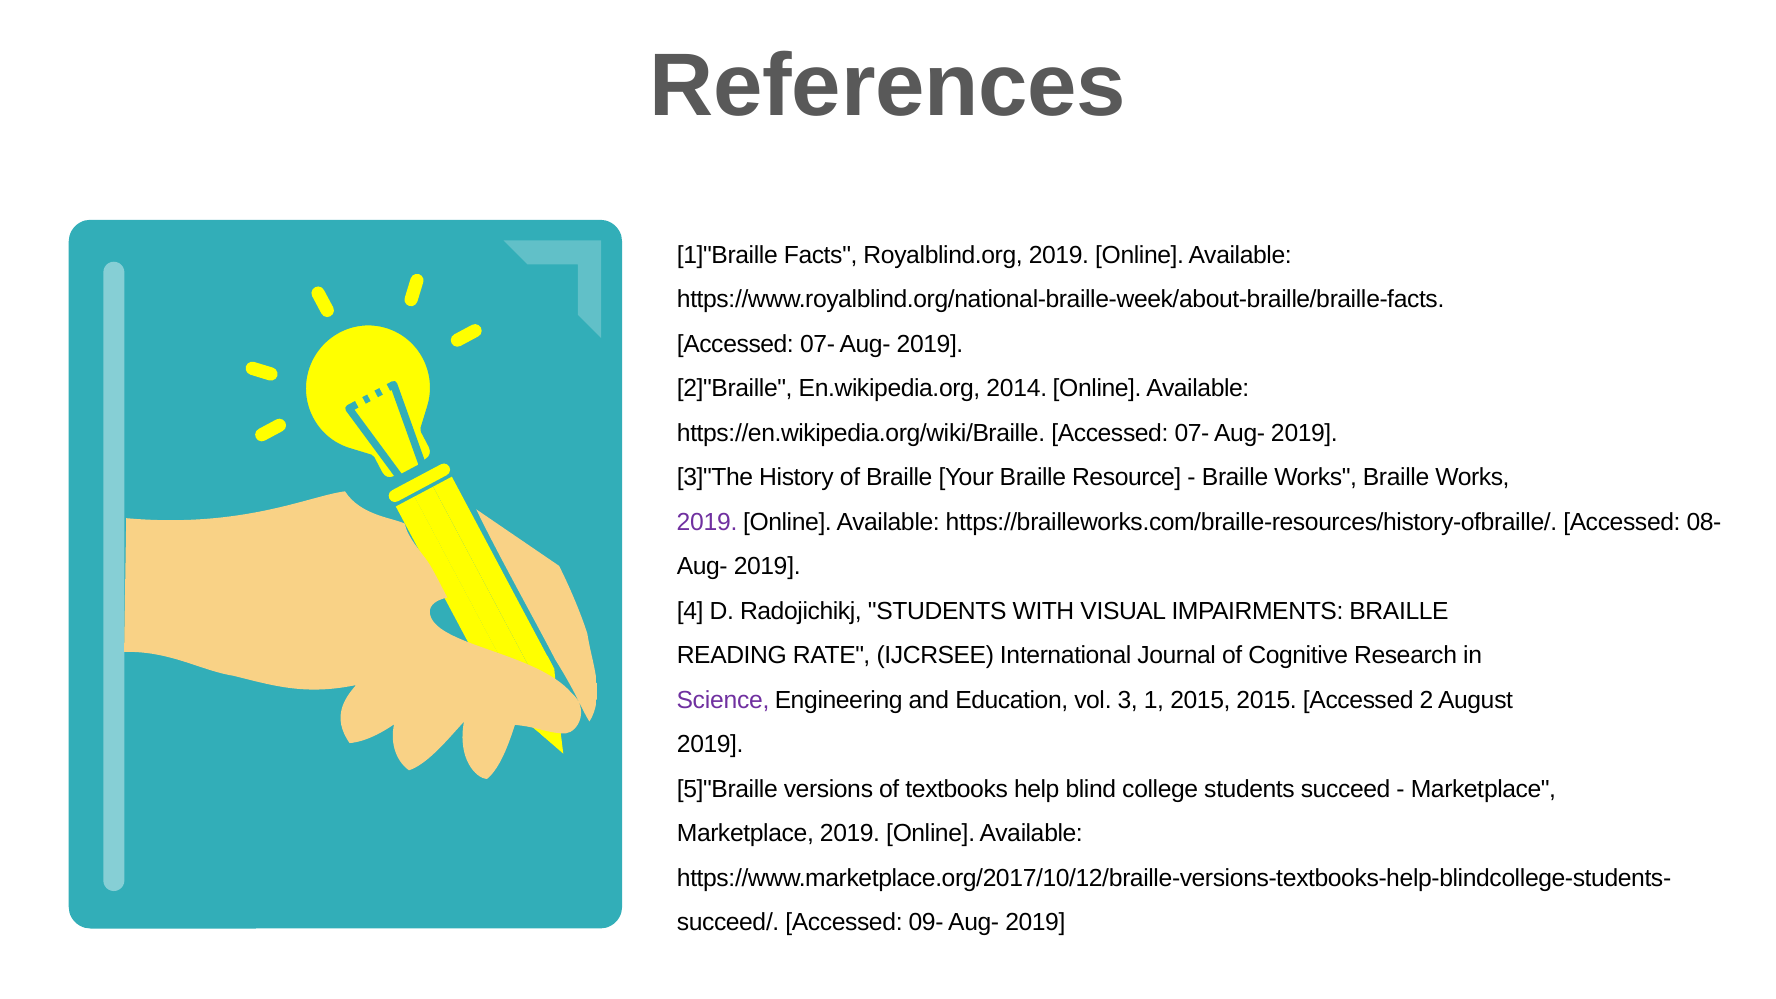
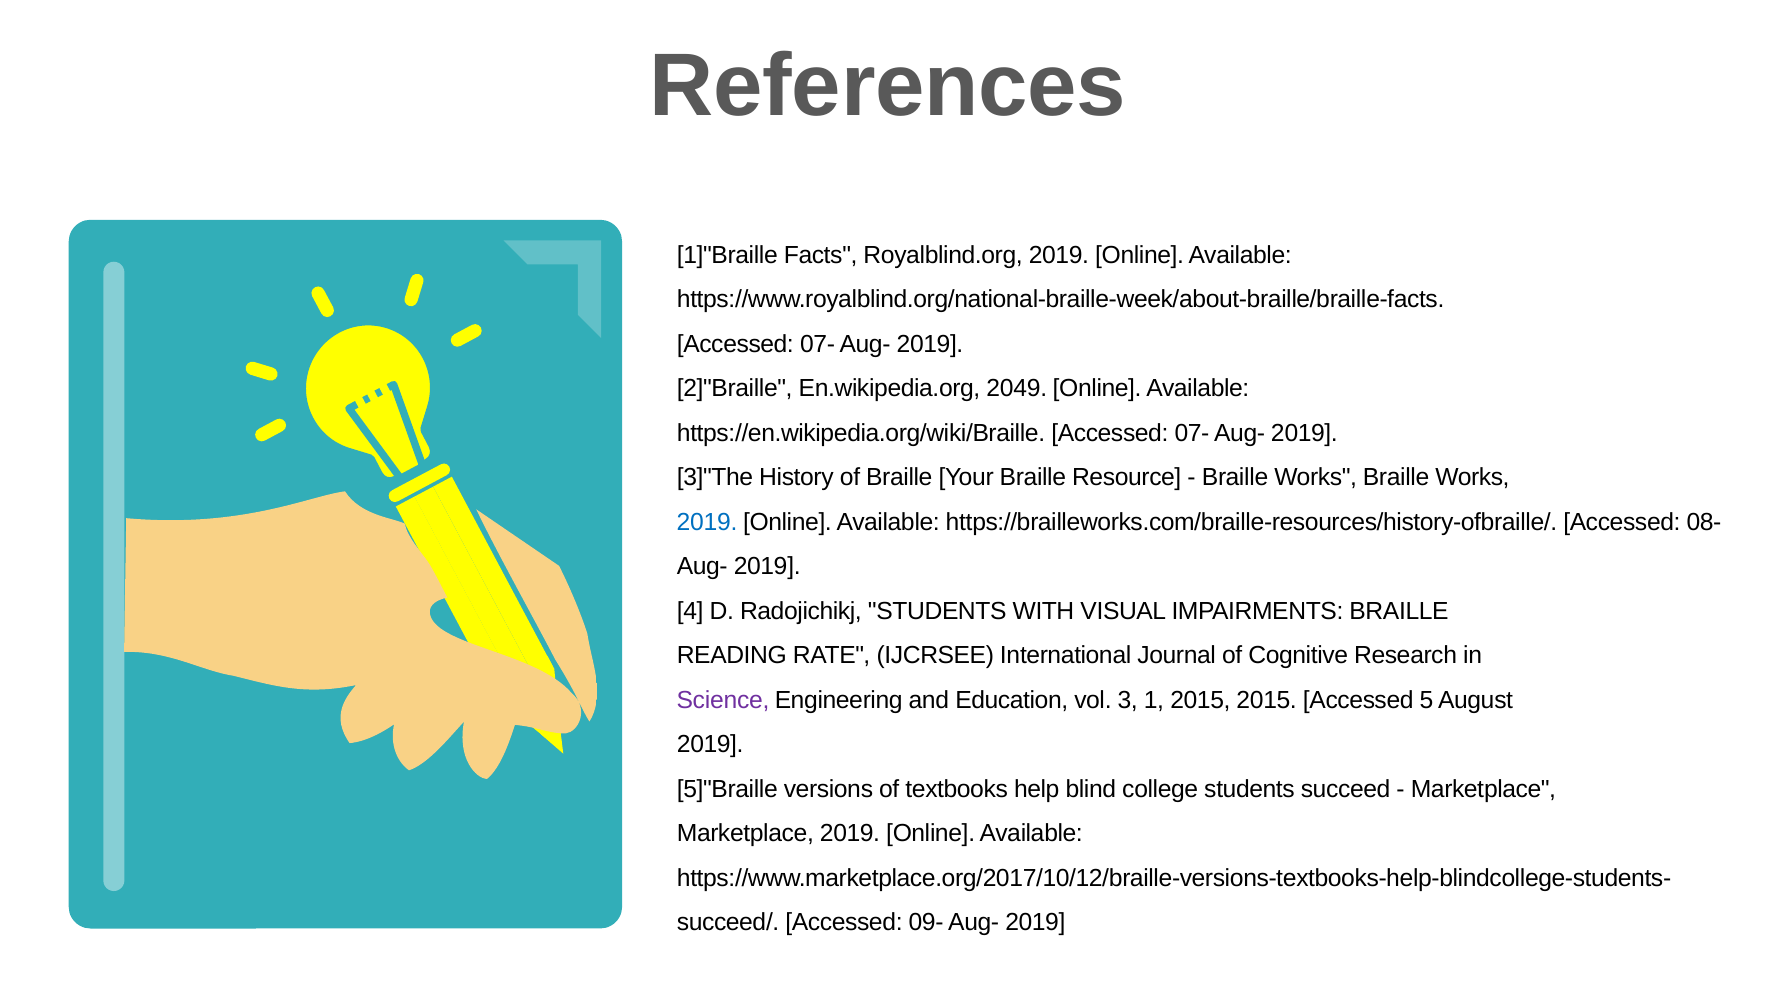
2014: 2014 -> 2049 (1017, 389)
2019 colour: purple -> blue (707, 522)
2: 2 -> 5 (1427, 700)
